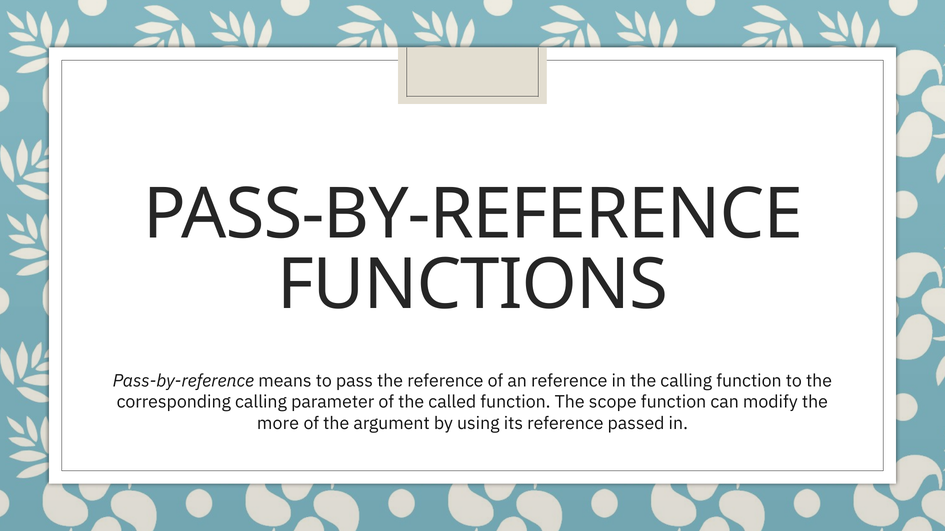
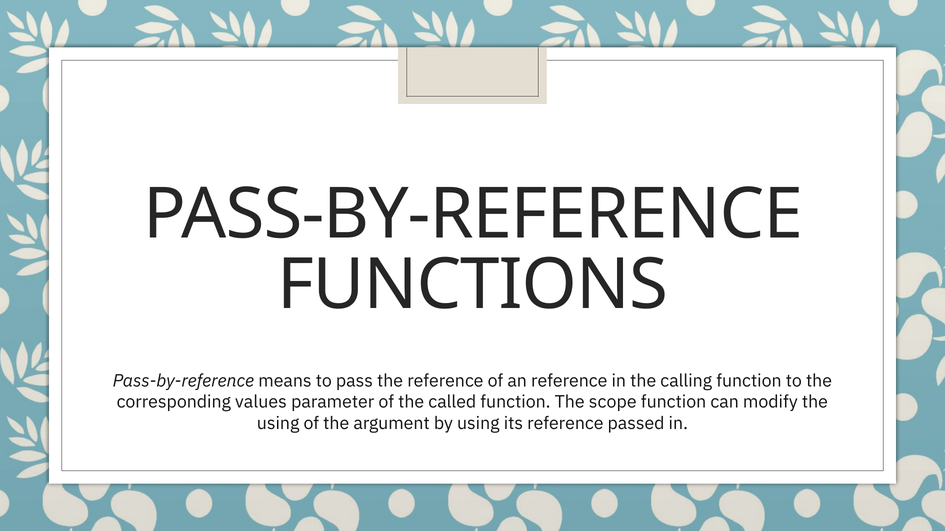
corresponding calling: calling -> values (261, 402)
more: more -> using (278, 424)
